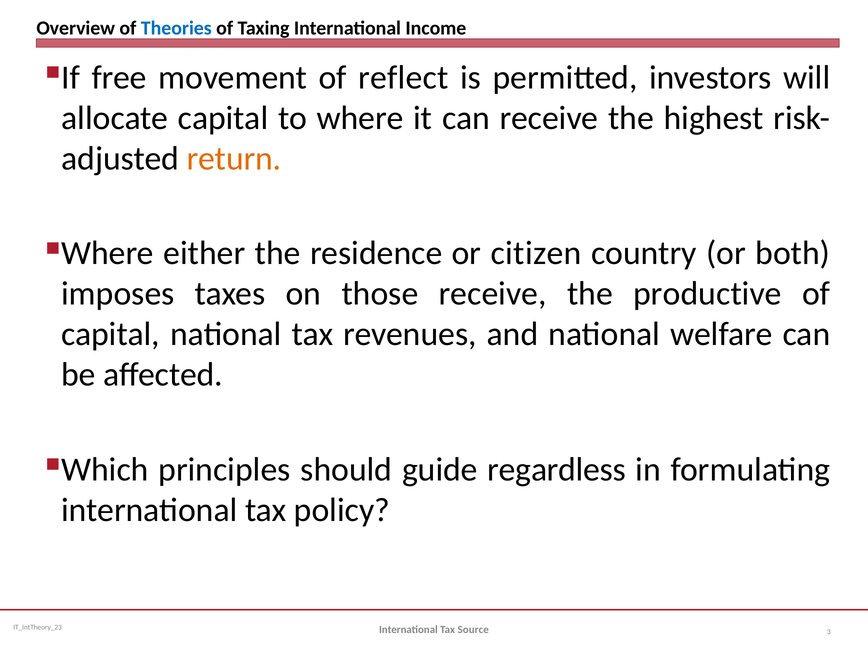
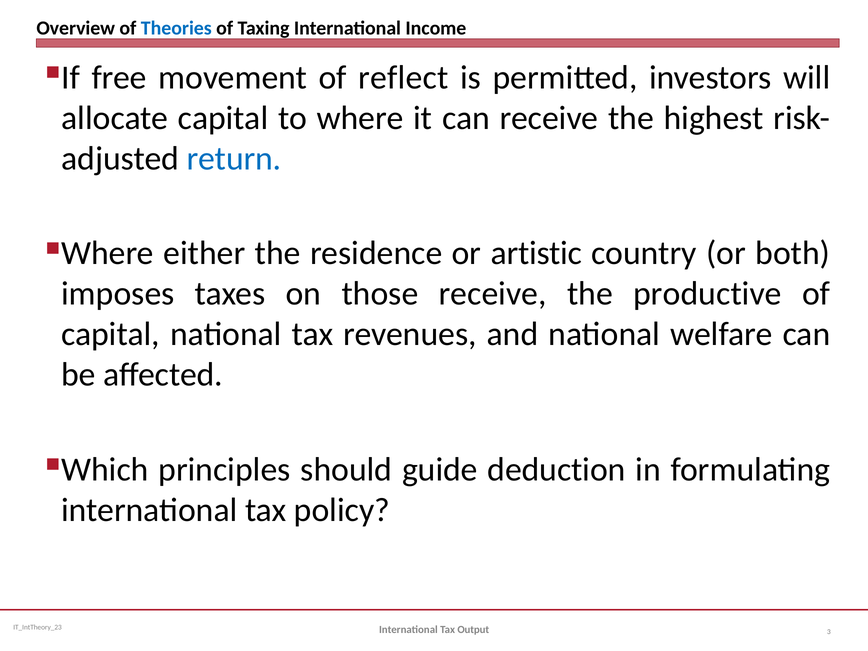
return colour: orange -> blue (234, 159)
citizen: citizen -> artistic (536, 253)
regardless: regardless -> deduction (557, 469)
Source: Source -> Output (473, 630)
